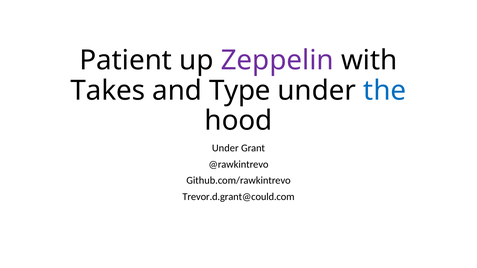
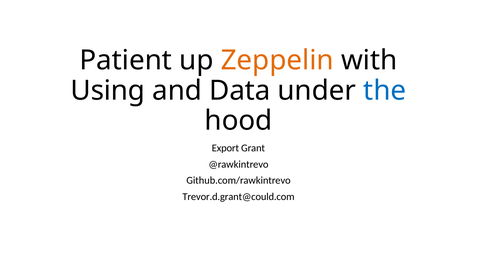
Zeppelin colour: purple -> orange (277, 61)
Takes: Takes -> Using (108, 91)
Type: Type -> Data (240, 91)
Under: Under -> Export (225, 148)
